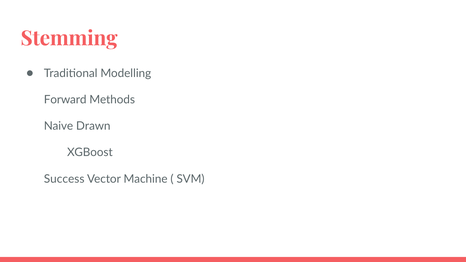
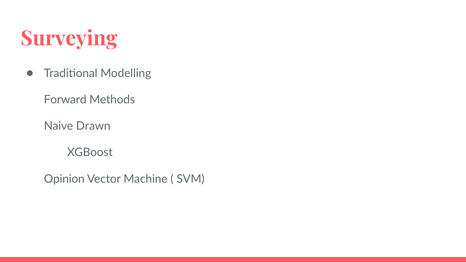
Stemming: Stemming -> Surveying (69, 38)
Success: Success -> Opinion (64, 179)
